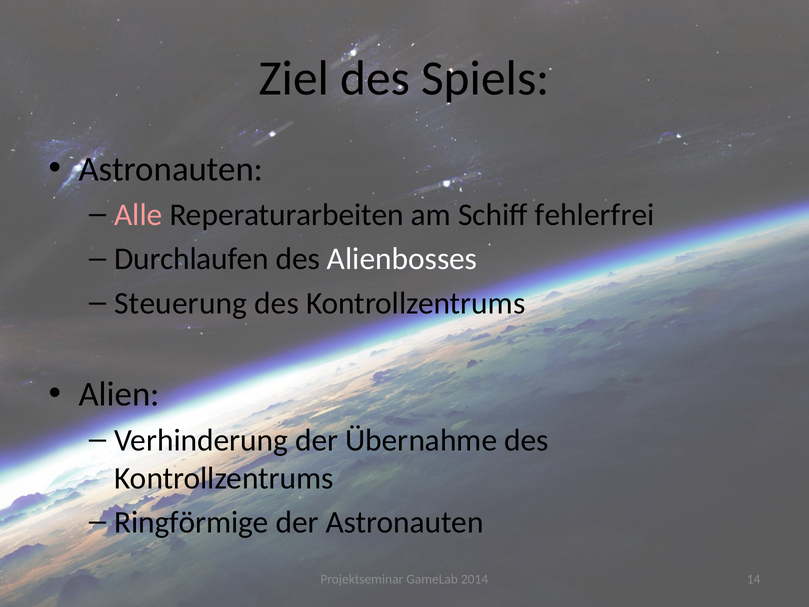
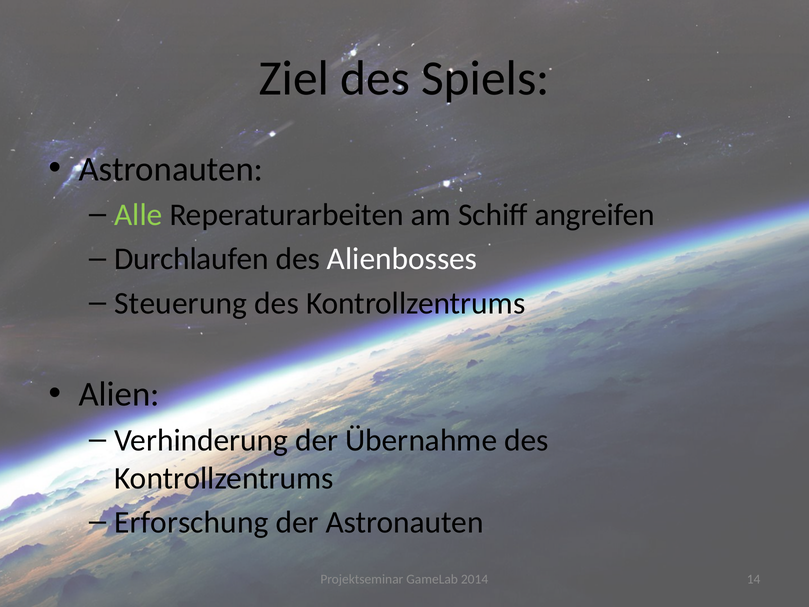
Alle colour: pink -> light green (138, 215)
fehlerfrei: fehlerfrei -> angreifen (595, 215)
Ringförmige: Ringförmige -> Erforschung (191, 522)
